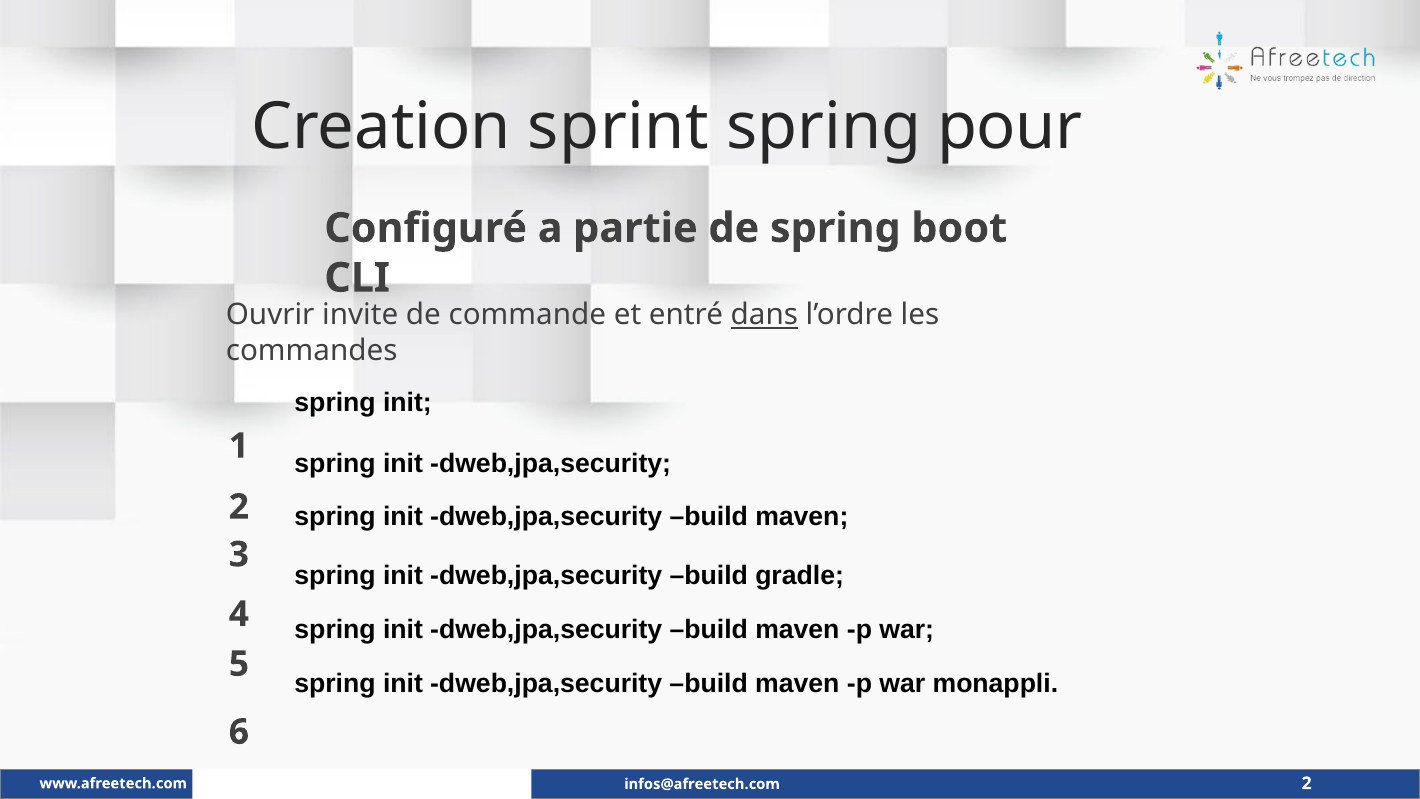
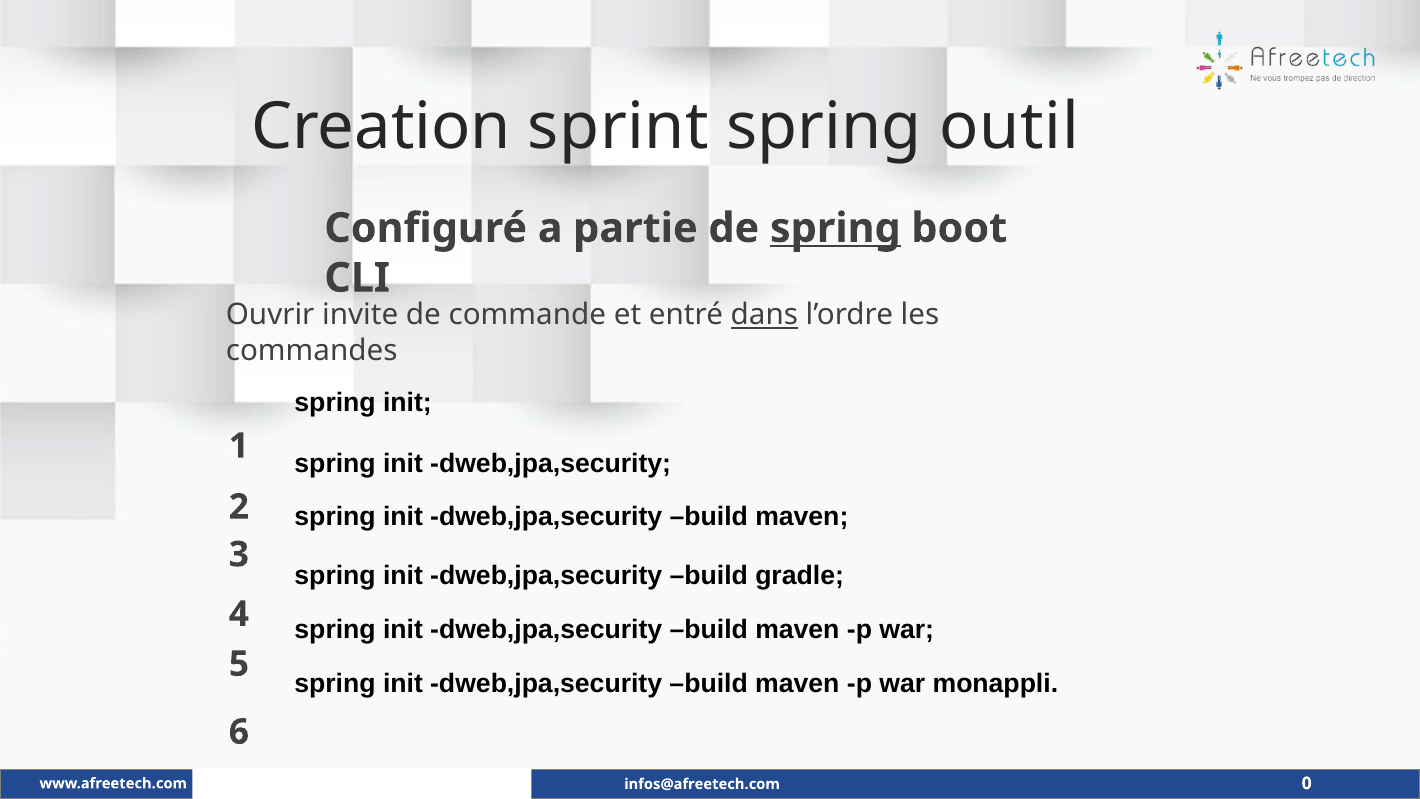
pour: pour -> outil (1009, 127)
spring underline: none -> present (835, 228)
2: 2 -> 0 (1307, 783)
